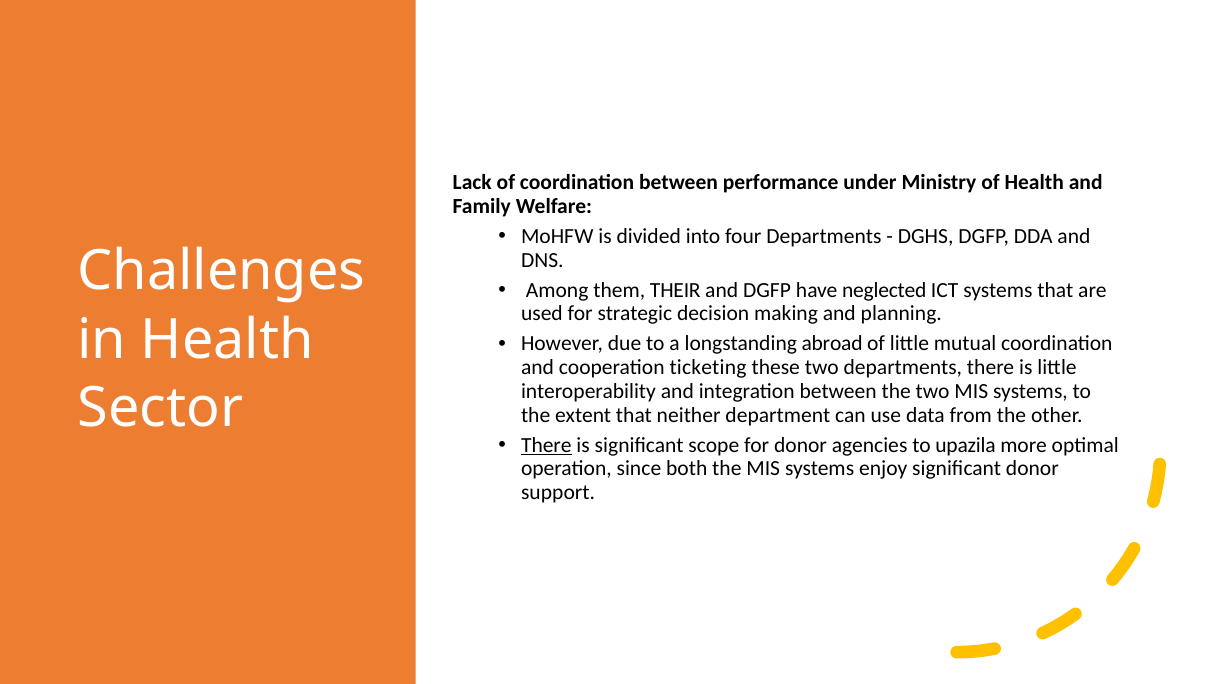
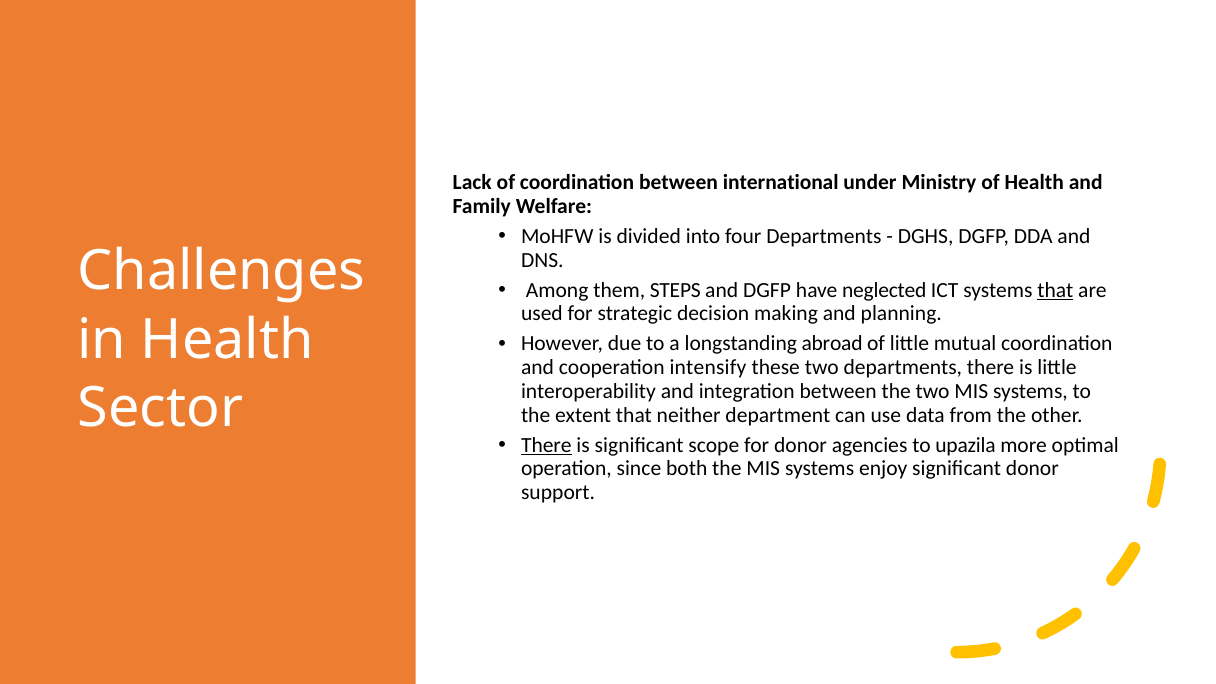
performance: performance -> international (781, 183)
THEIR: THEIR -> STEPS (675, 290)
that underline: none -> present (1055, 290)
ticketing: ticketing -> intensify (708, 368)
